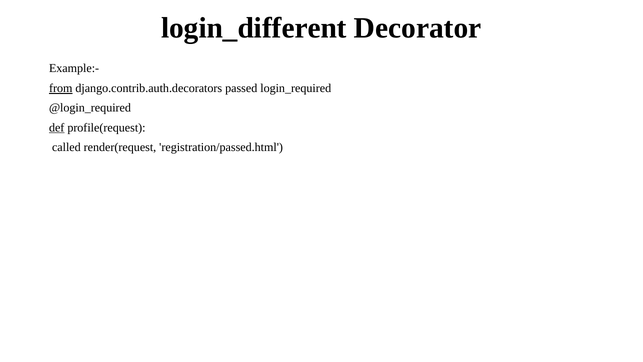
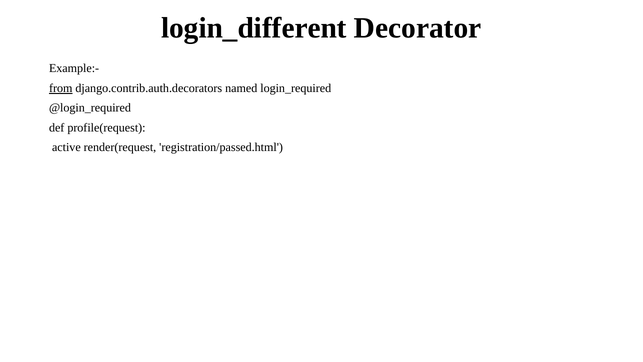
passed: passed -> named (241, 88)
def underline: present -> none (57, 128)
called: called -> active (66, 147)
